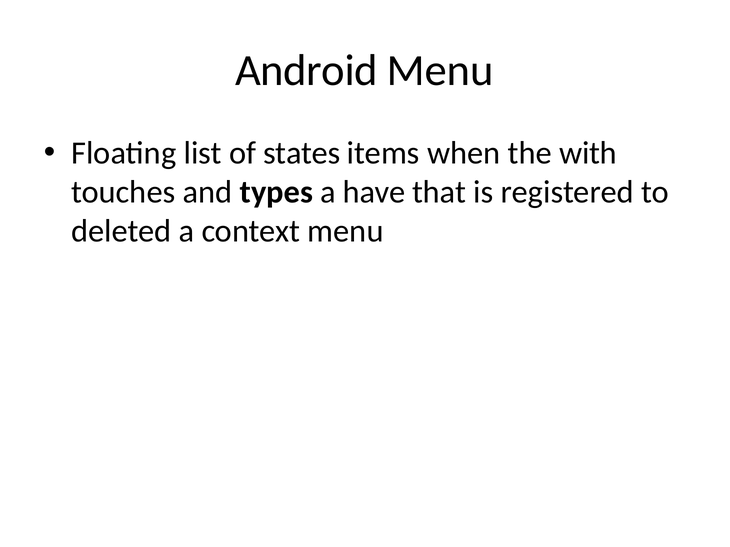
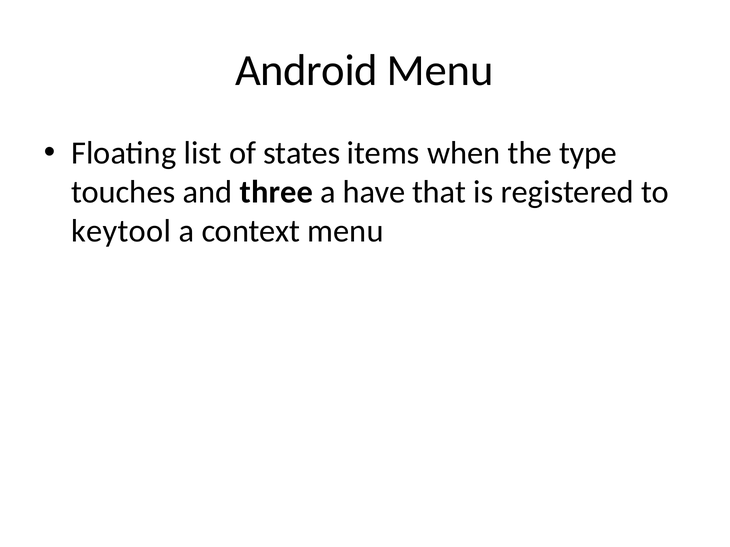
with: with -> type (588, 153)
types: types -> three (276, 192)
deleted: deleted -> keytool (121, 231)
